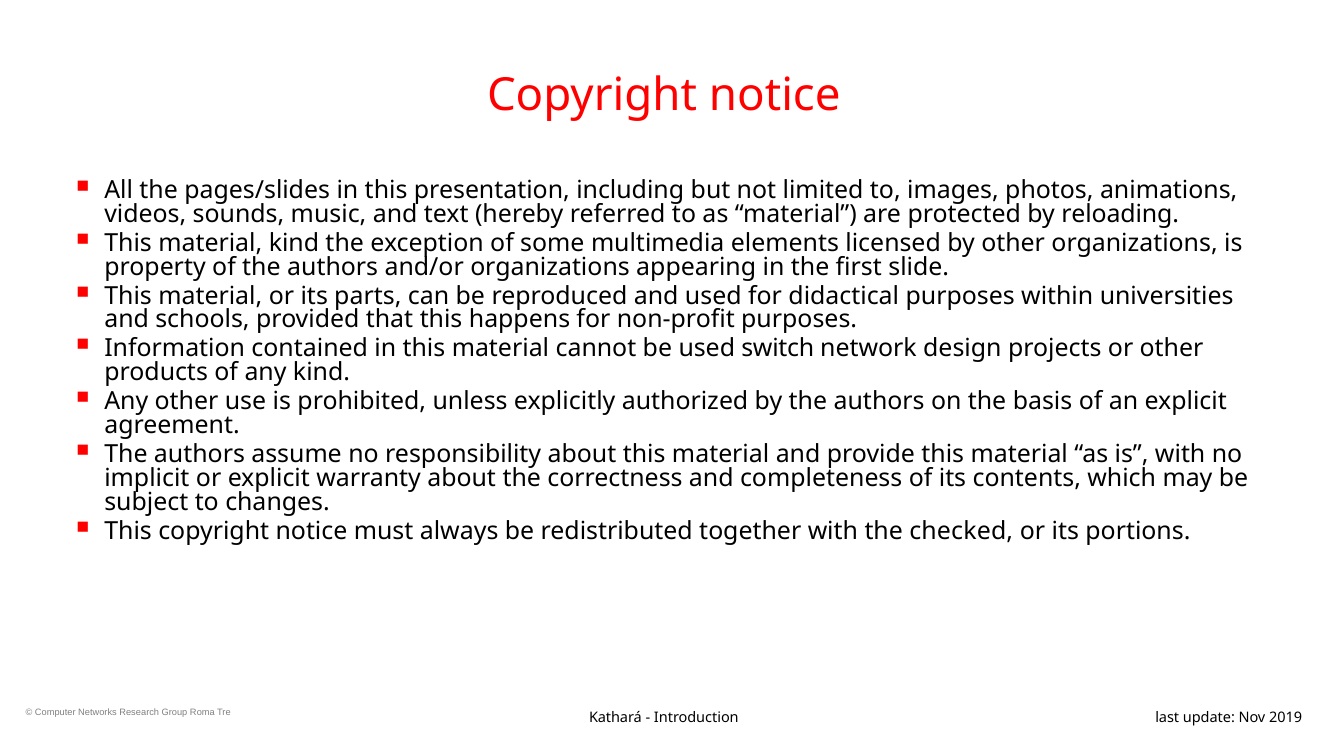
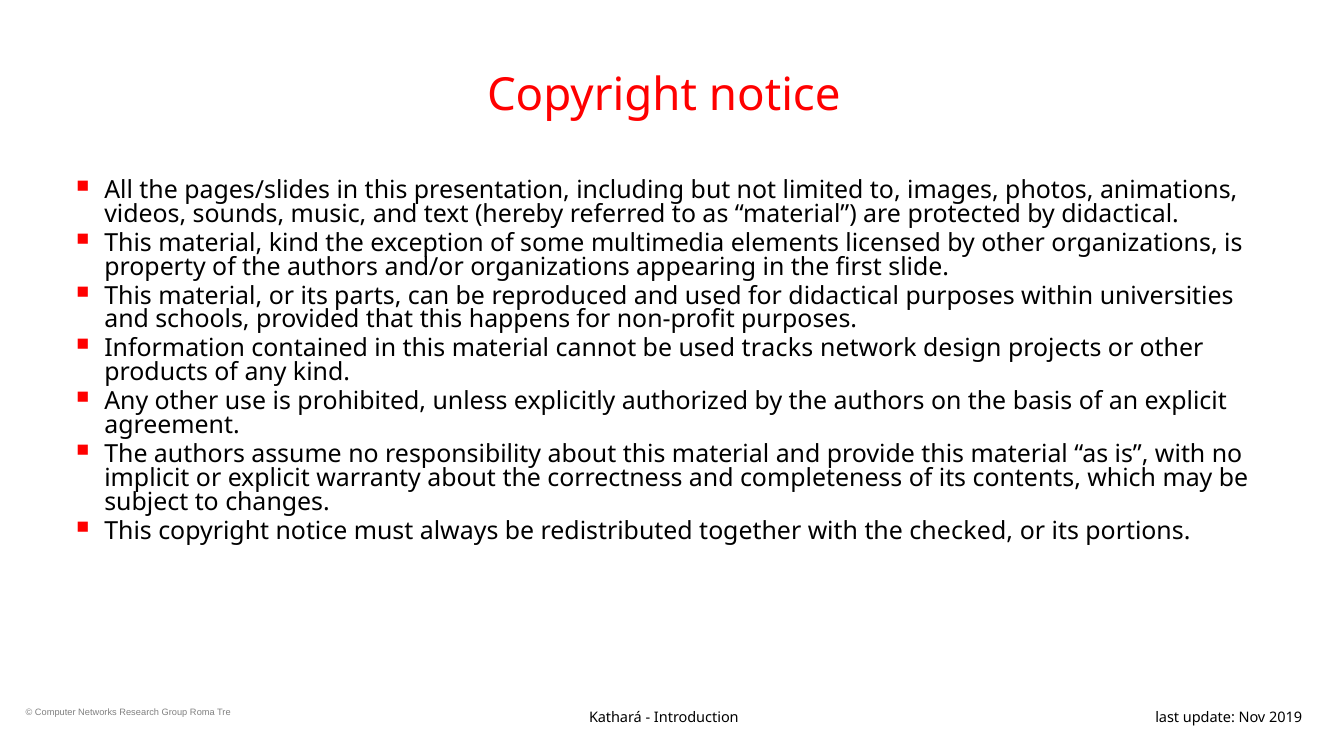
by reloading: reloading -> didactical (1120, 214)
switch: switch -> tracks (778, 349)
